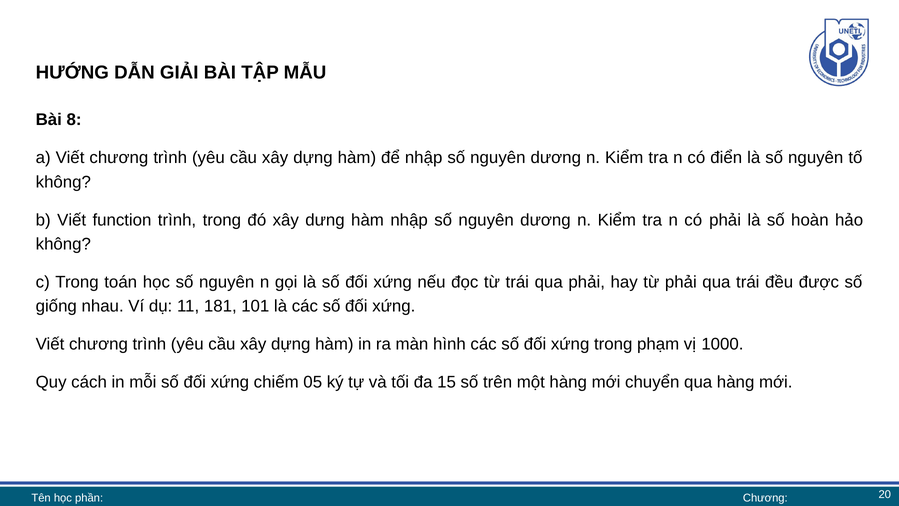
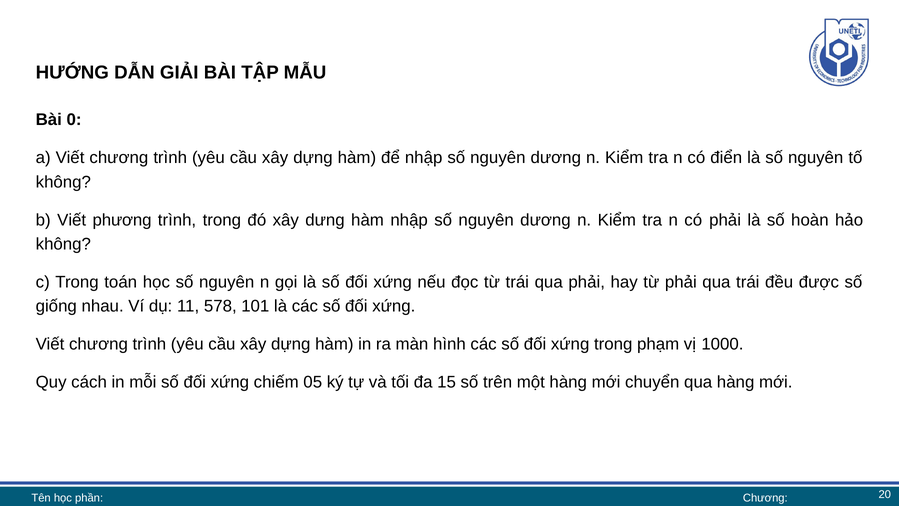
8: 8 -> 0 (74, 120)
function: function -> phương (122, 220)
181: 181 -> 578 (220, 306)
